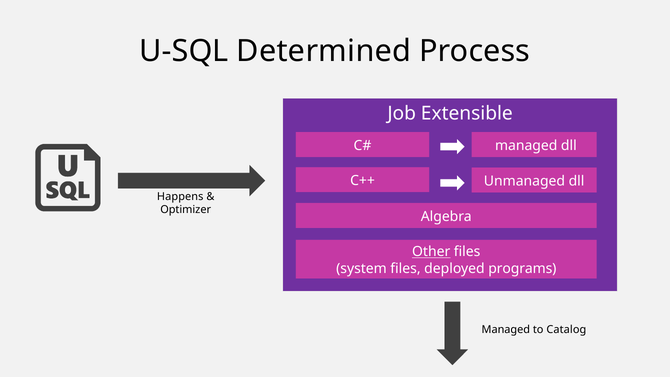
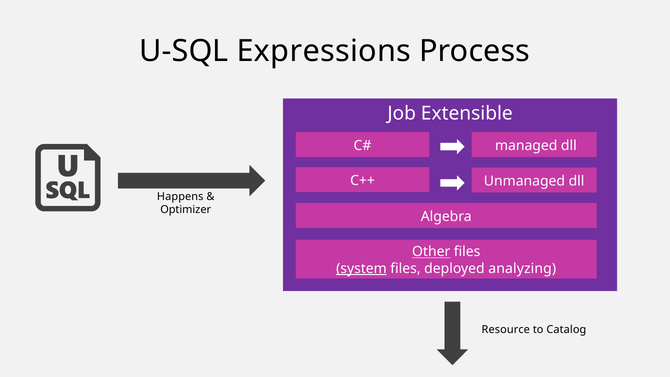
Determined: Determined -> Expressions (324, 51)
system underline: none -> present (361, 268)
programs: programs -> analyzing (522, 268)
Managed: Managed -> Resource (506, 330)
